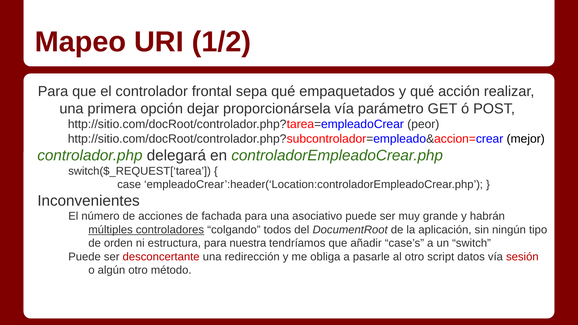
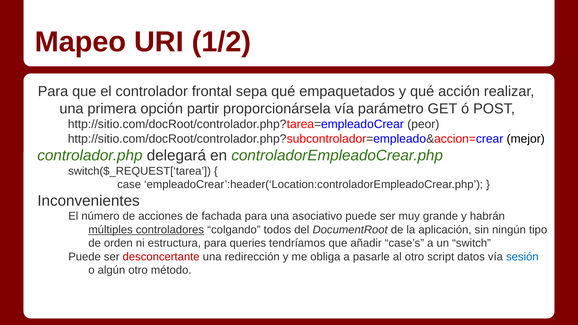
dejar: dejar -> partir (203, 109)
nuestra: nuestra -> queries (248, 243)
sesión colour: red -> blue (522, 257)
